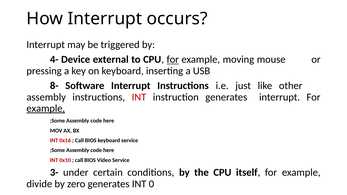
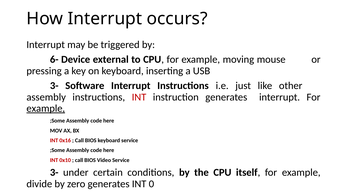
4-: 4- -> 6- (54, 60)
for underline: present -> none (173, 60)
8-: 8- -> 3- (54, 86)
